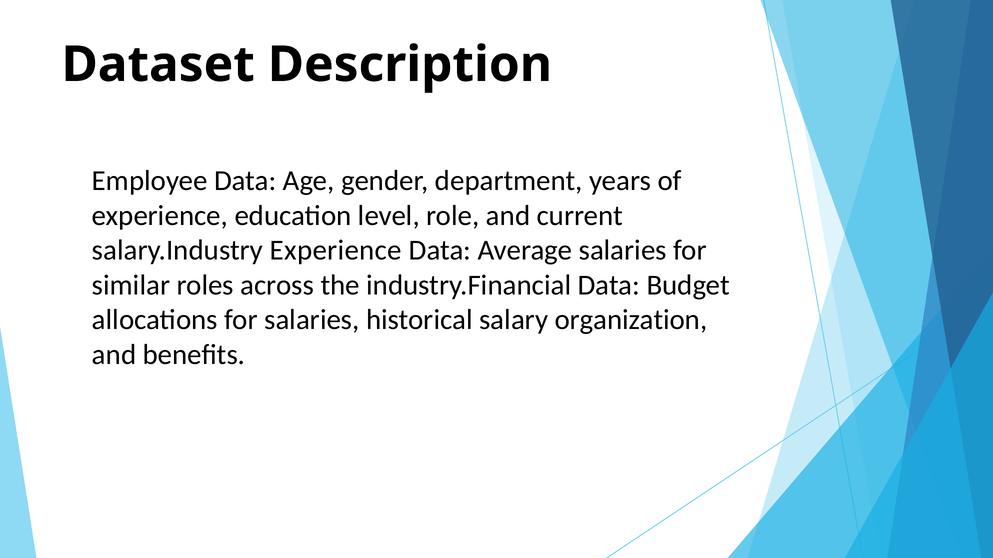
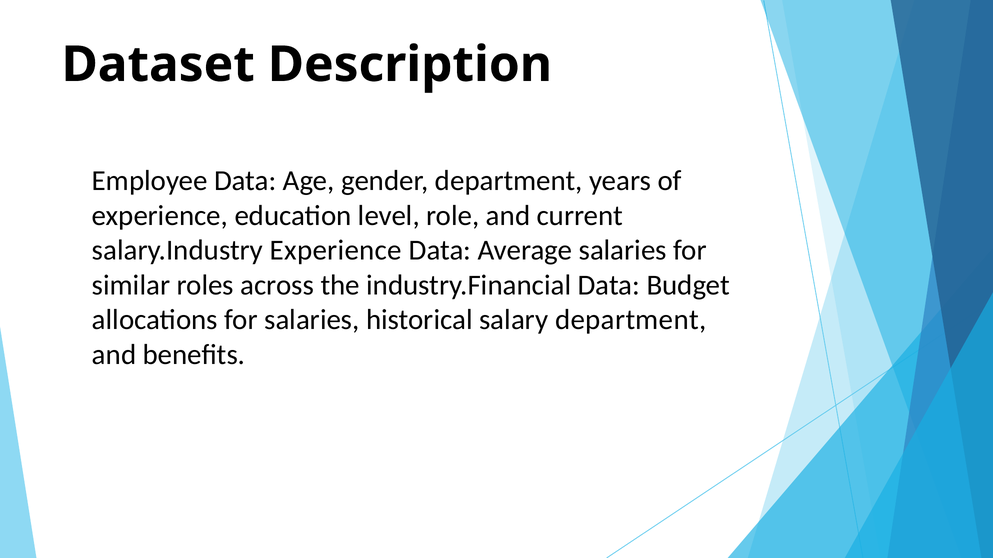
salary organization: organization -> department (631, 320)
